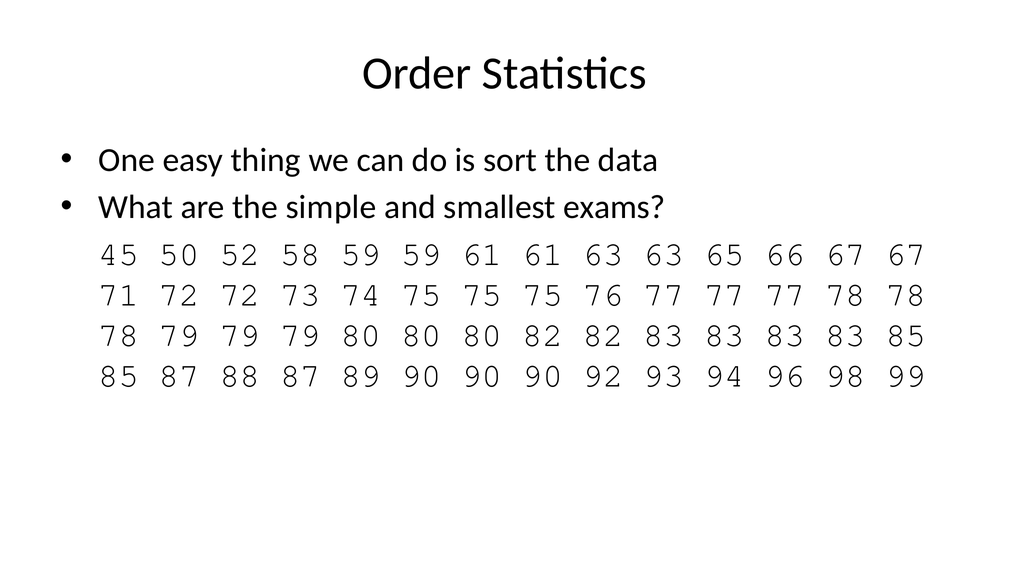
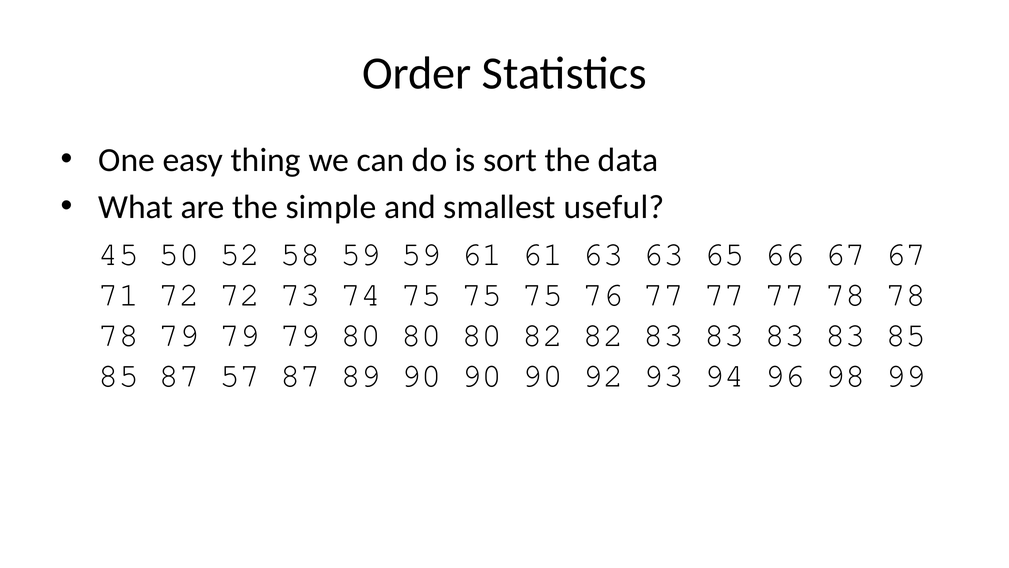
exams: exams -> useful (614, 207)
88: 88 -> 57 (240, 375)
